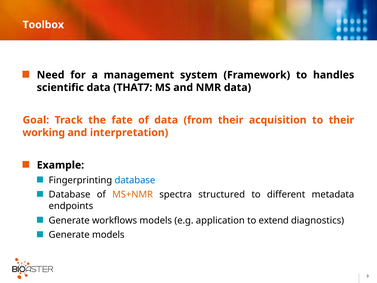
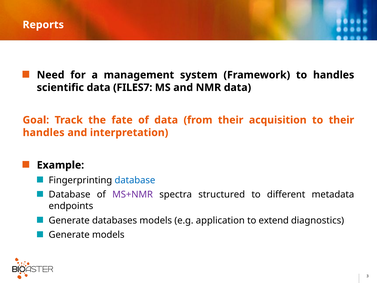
Toolbox: Toolbox -> Reports (43, 25)
THAT7: THAT7 -> FILES7 (133, 87)
working: working -> handles (44, 132)
MS+NMR colour: orange -> purple (133, 194)
workflows: workflows -> databases (115, 220)
